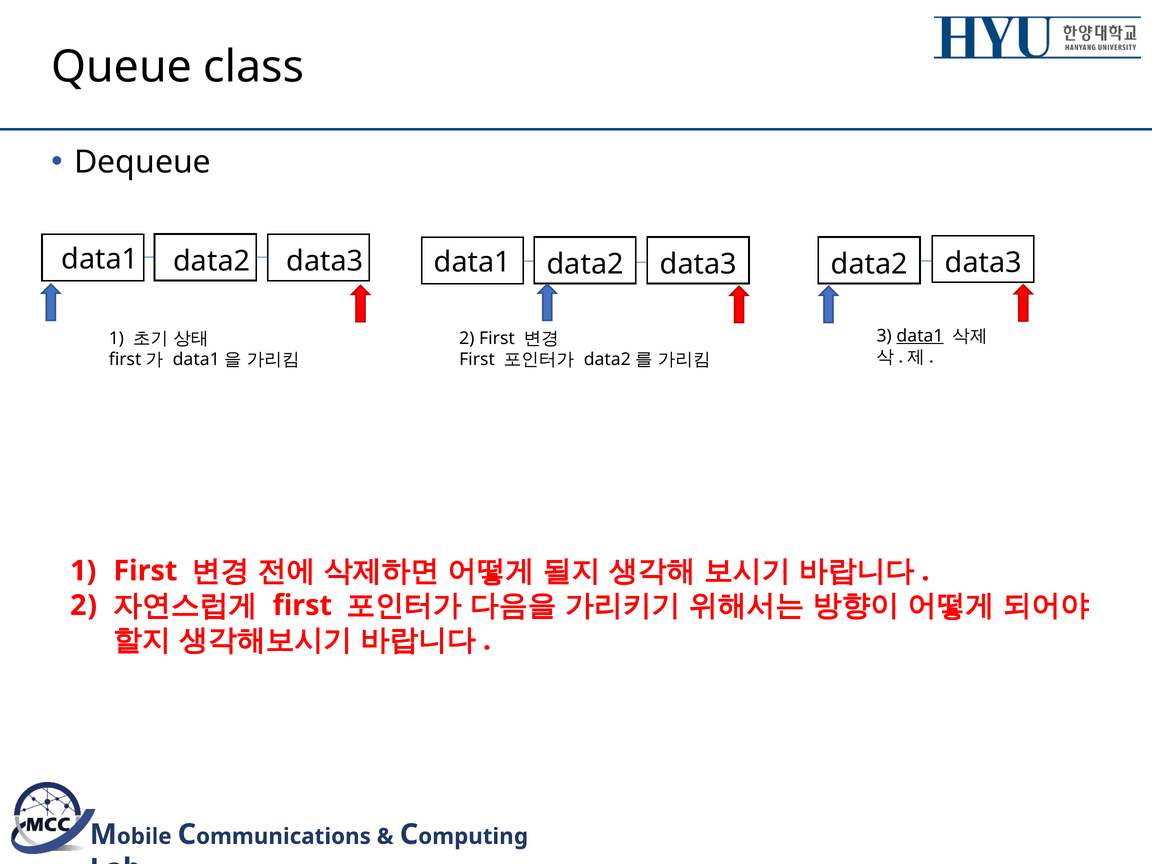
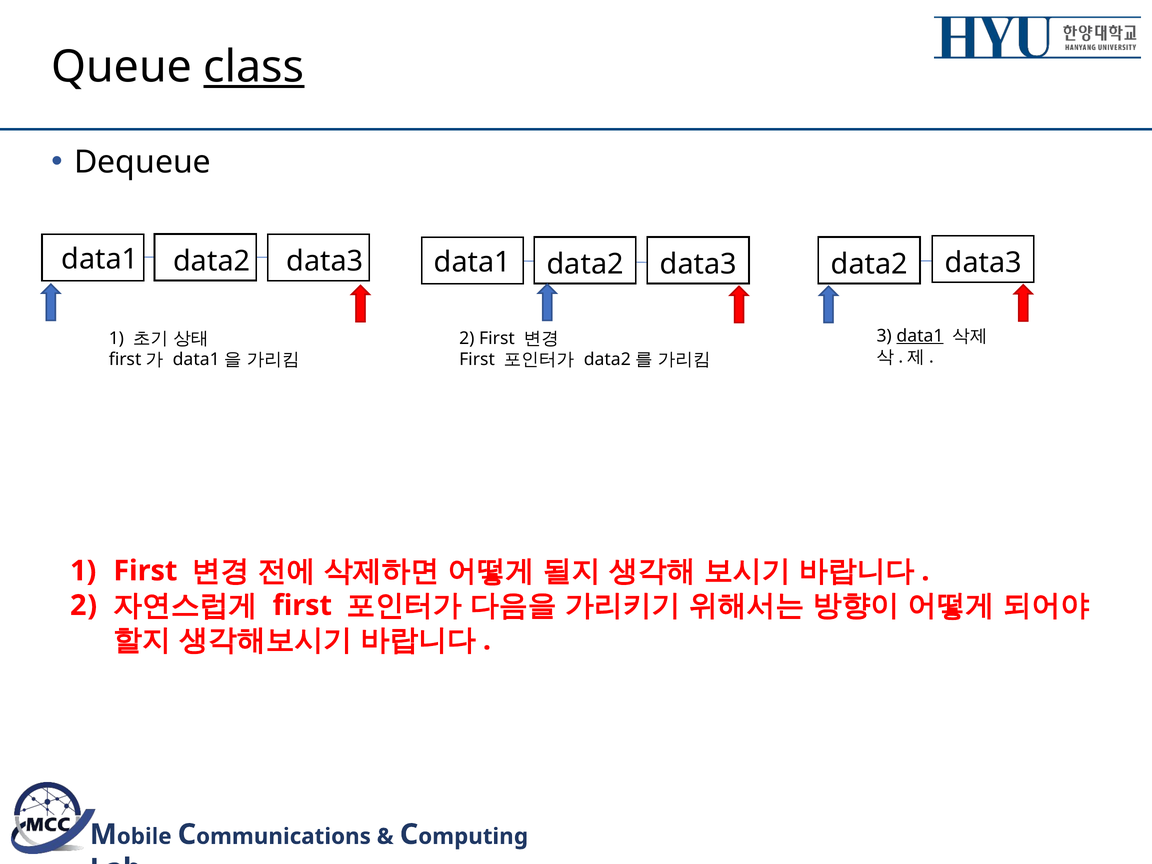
class underline: none -> present (254, 67)
